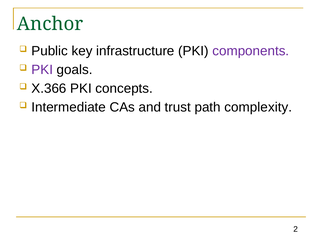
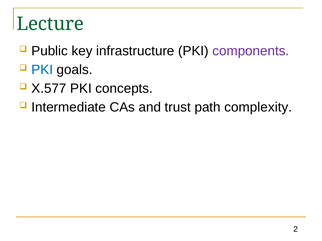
Anchor: Anchor -> Lecture (50, 24)
PKI colour: purple -> blue (42, 70)
X.366: X.366 -> X.577 (49, 89)
